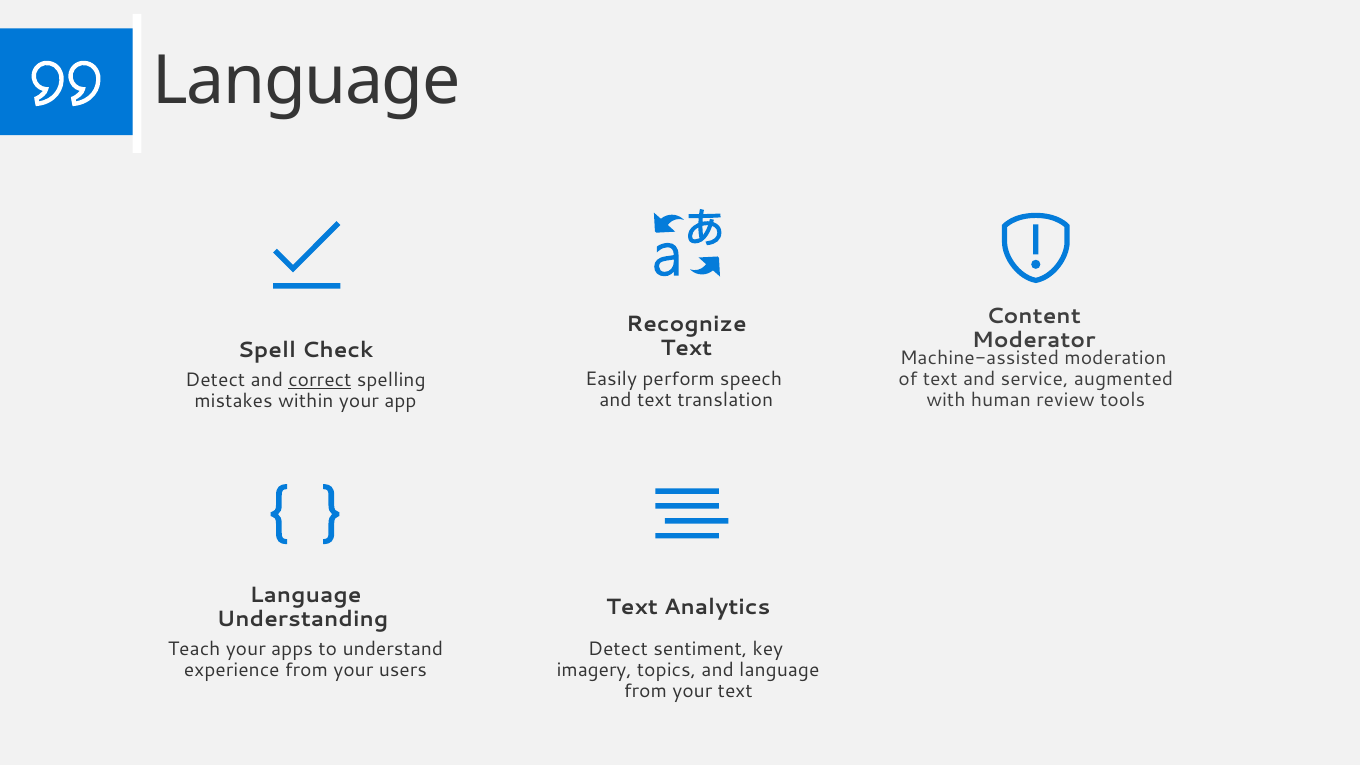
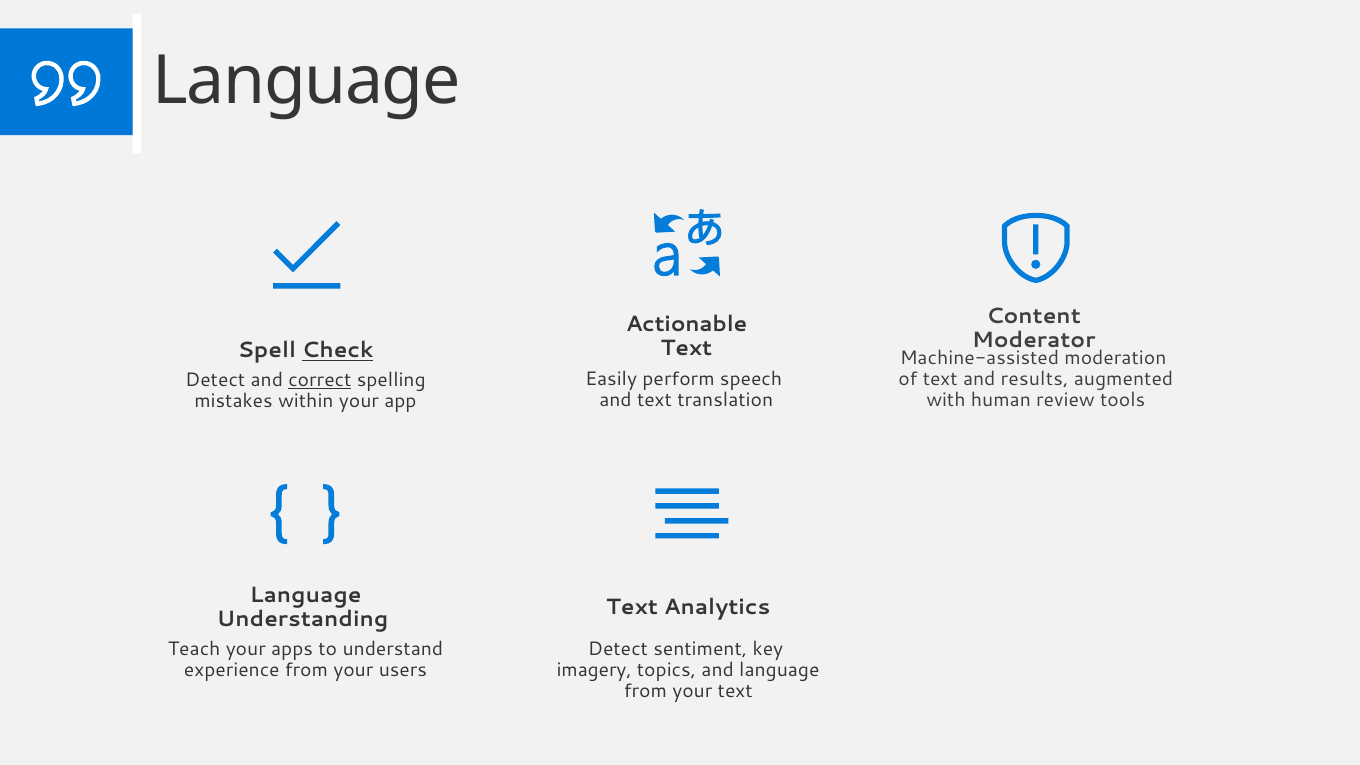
Recognize: Recognize -> Actionable (686, 324)
Check underline: none -> present (338, 351)
service: service -> results (1035, 379)
